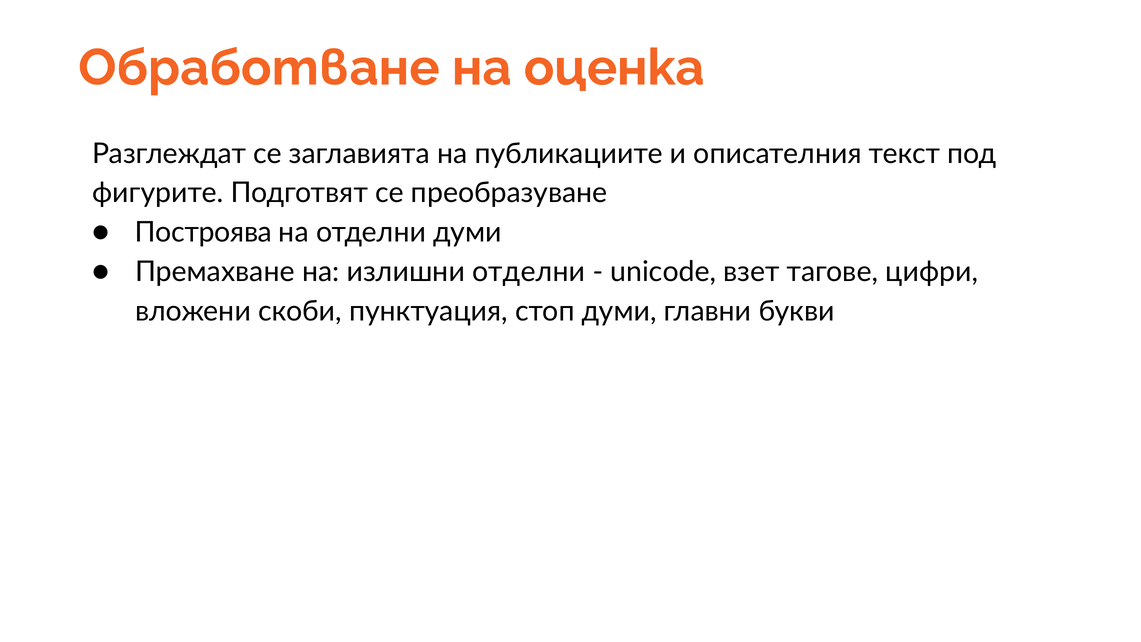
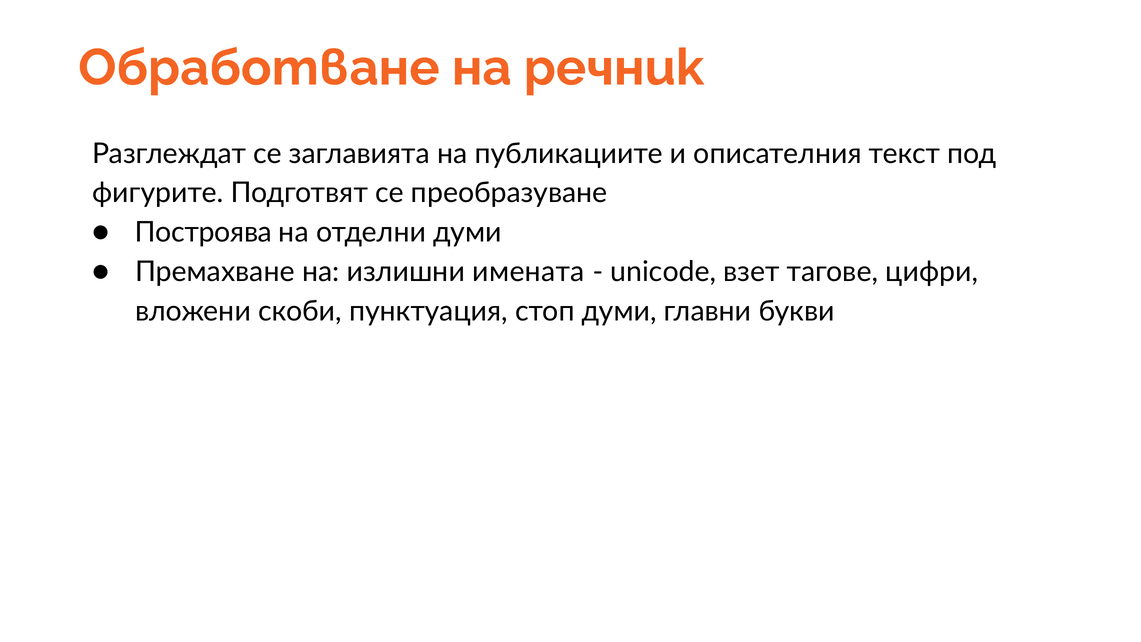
оценка: оценка -> речник (614, 68)
излишни отделни: отделни -> имената (529, 272)
